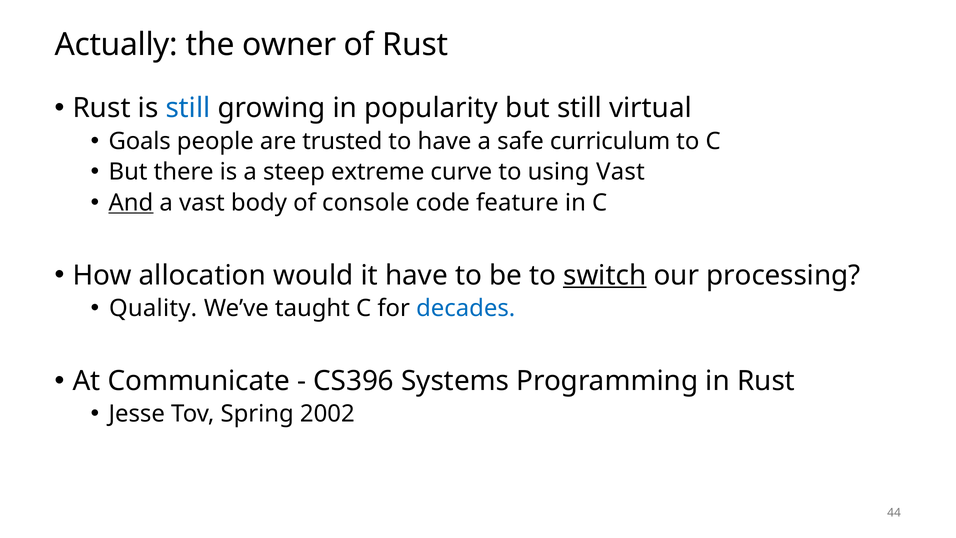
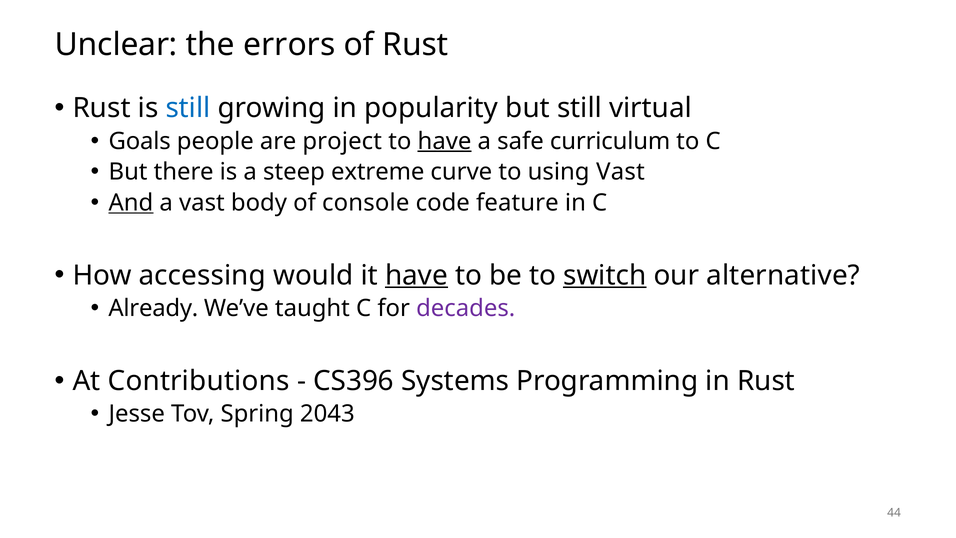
Actually: Actually -> Unclear (116, 45)
owner: owner -> errors (289, 45)
trusted: trusted -> project (342, 141)
have underline: none -> present (445, 141)
allocation: allocation -> accessing (202, 275)
have underline: none -> present (416, 275)
processing: processing -> alternative (783, 275)
Quality: Quality -> Already (153, 308)
decades colour: blue -> purple (466, 308)
Communicate: Communicate -> Contributions (199, 381)
2002: 2002 -> 2043 (327, 414)
